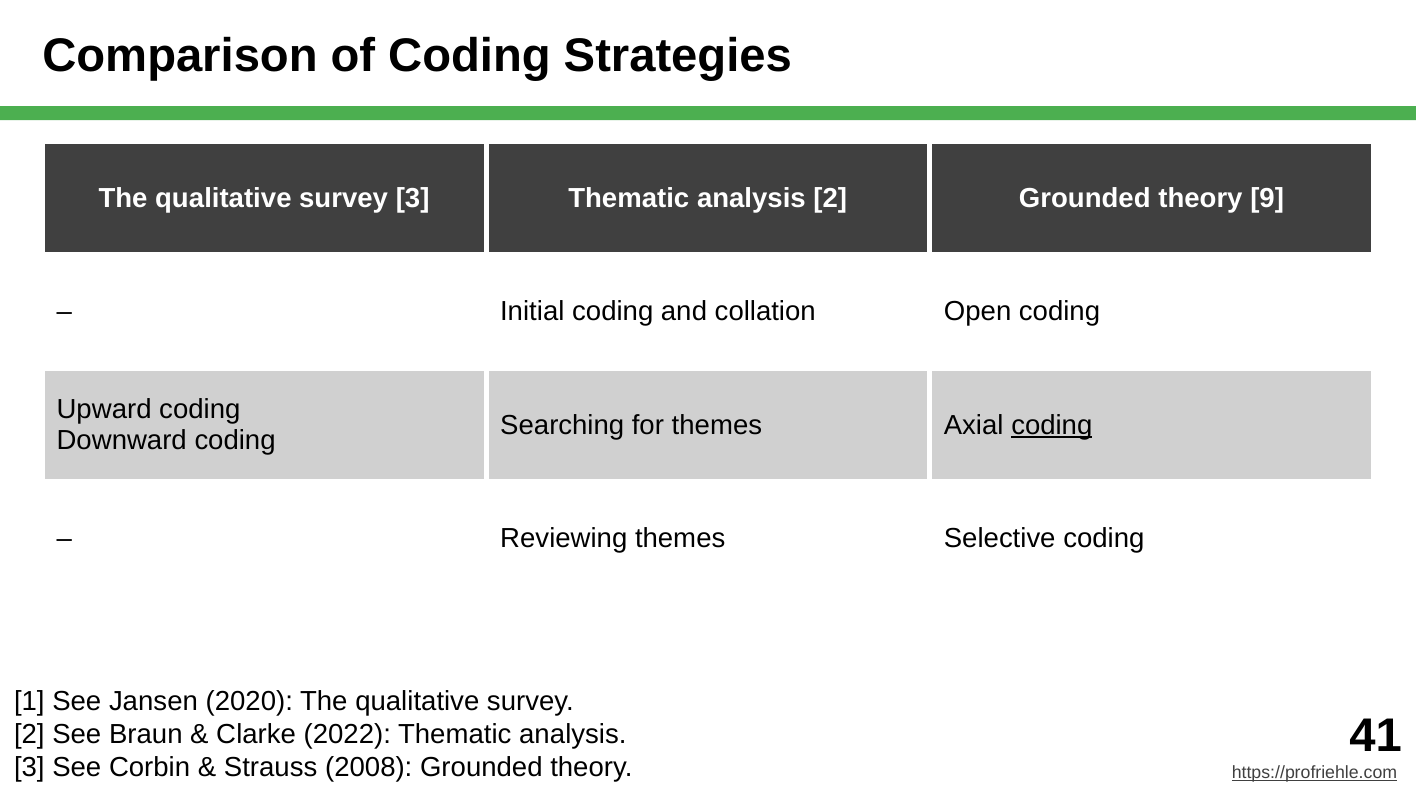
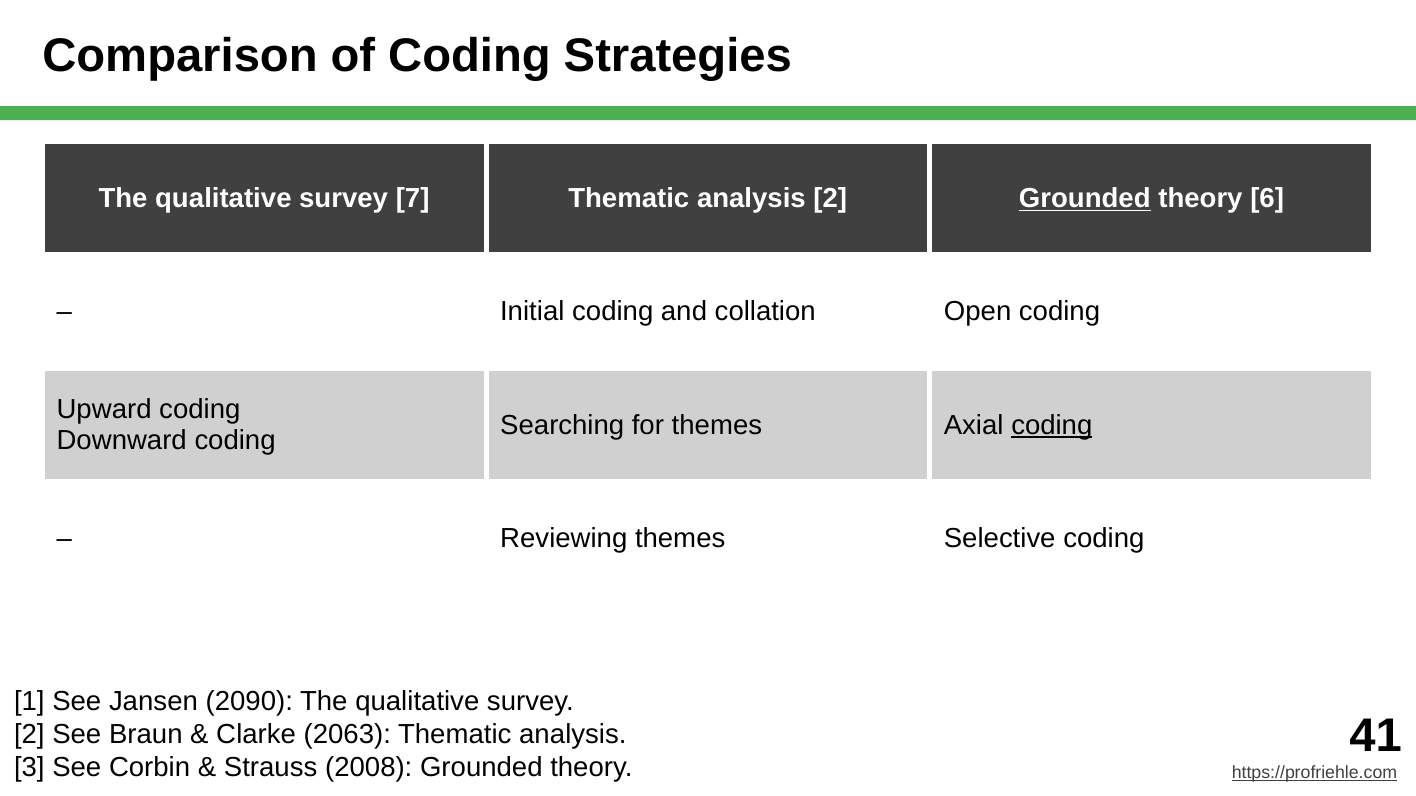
survey 3: 3 -> 7 (413, 199)
Grounded underline: none -> present (1085, 199)
9: 9 -> 6 (1267, 199)
2020: 2020 -> 2090 (249, 702)
2022: 2022 -> 2063 (347, 735)
